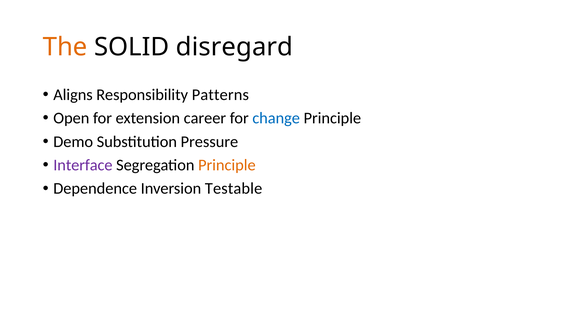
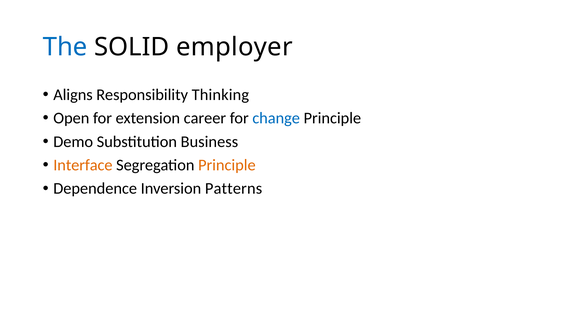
The colour: orange -> blue (65, 47)
disregard: disregard -> employer (234, 47)
Patterns: Patterns -> Thinking (220, 95)
Pressure: Pressure -> Business (209, 142)
Interface colour: purple -> orange (83, 165)
Testable: Testable -> Patterns (234, 189)
